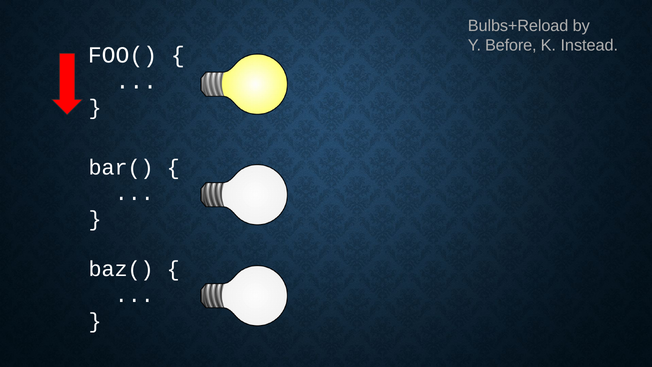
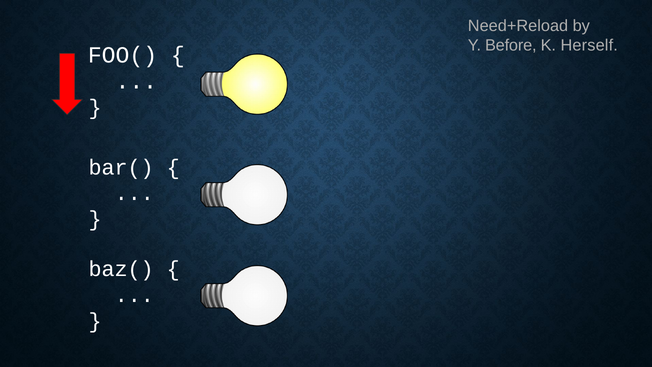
Bulbs+Reload: Bulbs+Reload -> Need+Reload (518, 26)
Instead: Instead -> Herself (589, 46)
